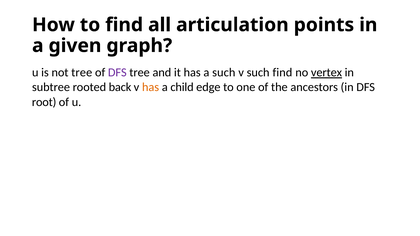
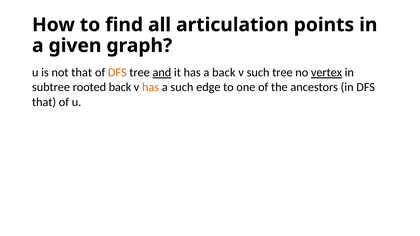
not tree: tree -> that (82, 73)
DFS colour: purple -> orange (117, 73)
and underline: none -> present (162, 73)
a such: such -> back (224, 73)
such find: find -> tree (282, 73)
a child: child -> such (182, 87)
root: root -> that (44, 102)
